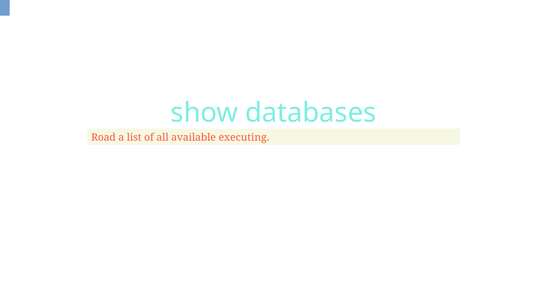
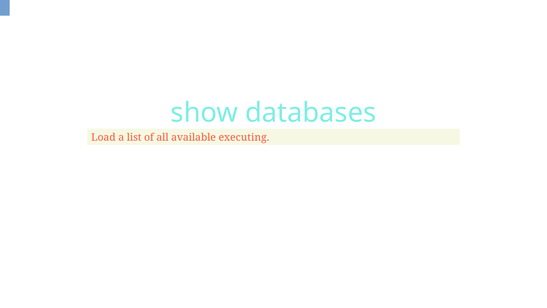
Road: Road -> Load (103, 137)
